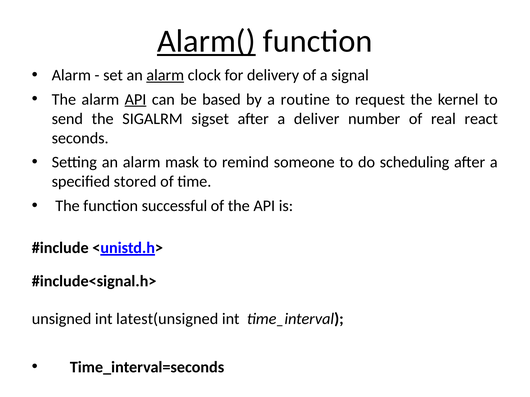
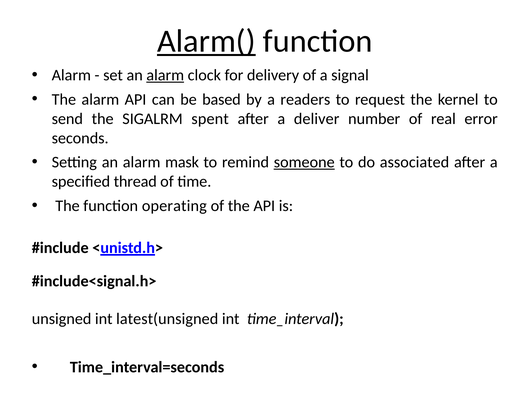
API underline: present -> none (136, 99)
routine: routine -> readers (305, 99)
sigset: sigset -> spent (210, 119)
react: react -> error (481, 119)
someone underline: none -> present (304, 162)
scheduling: scheduling -> associated (415, 162)
stored: stored -> thread (135, 182)
successful: successful -> operating (174, 206)
